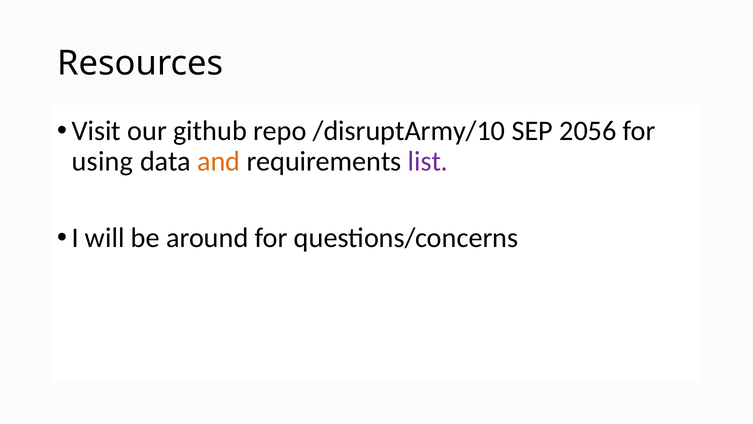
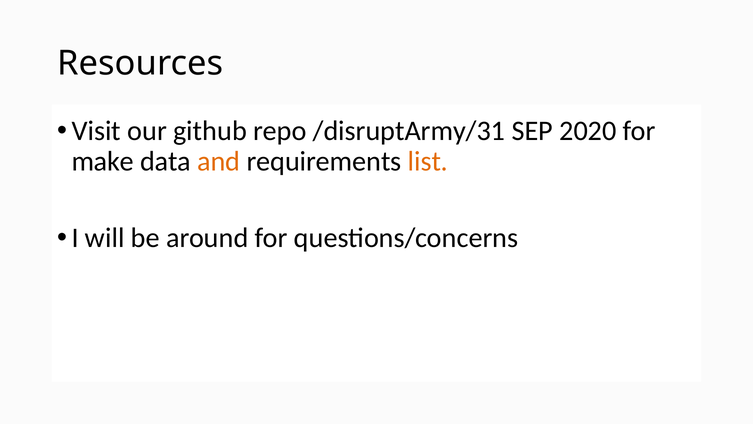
/disruptArmy/10: /disruptArmy/10 -> /disruptArmy/31 (409, 131)
2056: 2056 -> 2020 (588, 131)
using: using -> make (103, 161)
list colour: purple -> orange (428, 161)
